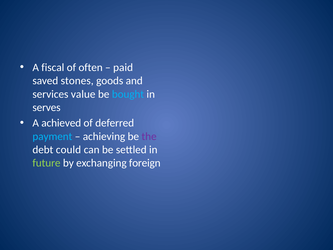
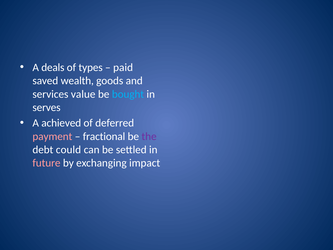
fiscal: fiscal -> deals (53, 67)
often: often -> types (91, 67)
stones: stones -> wealth (77, 81)
payment colour: light blue -> pink (52, 136)
achieving: achieving -> fractional (104, 136)
future colour: light green -> pink (46, 163)
foreign: foreign -> impact (145, 163)
